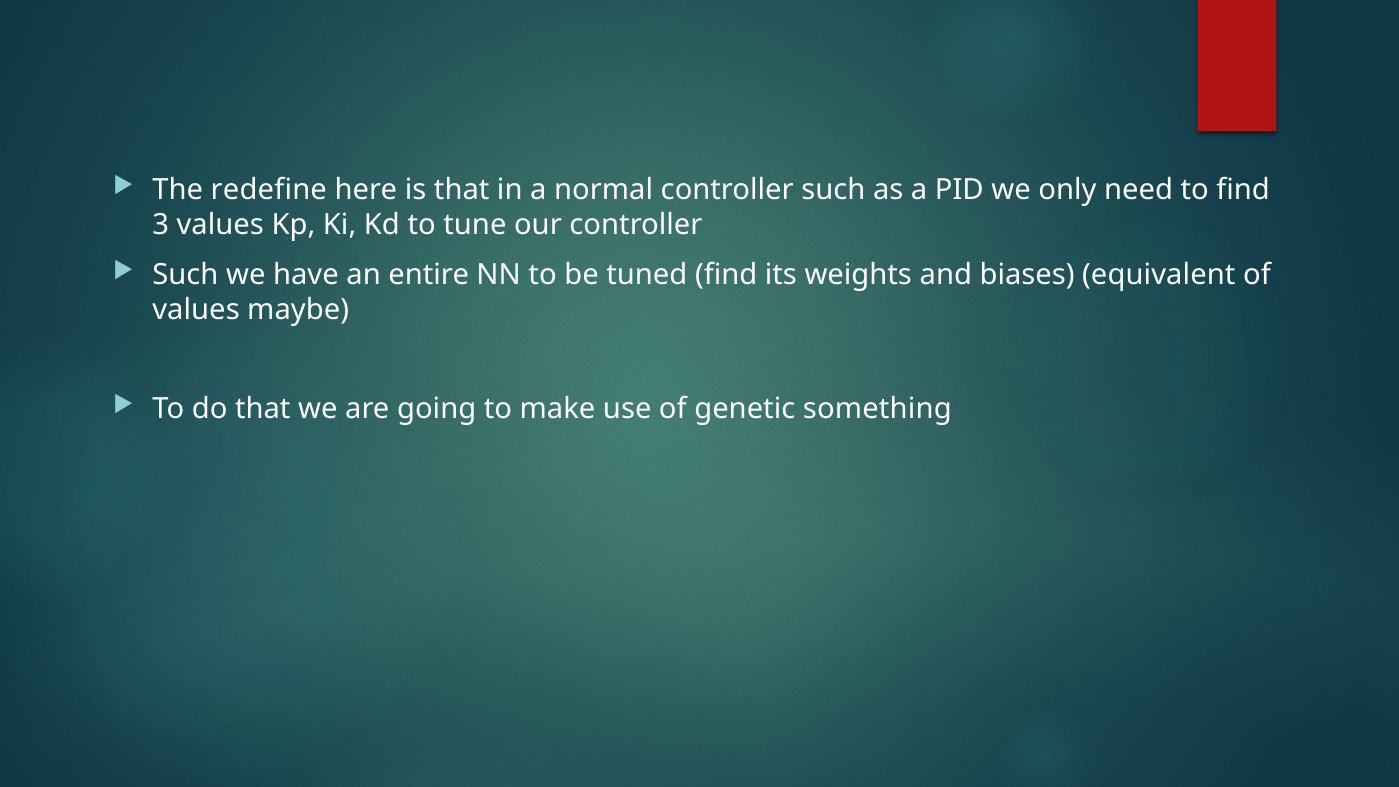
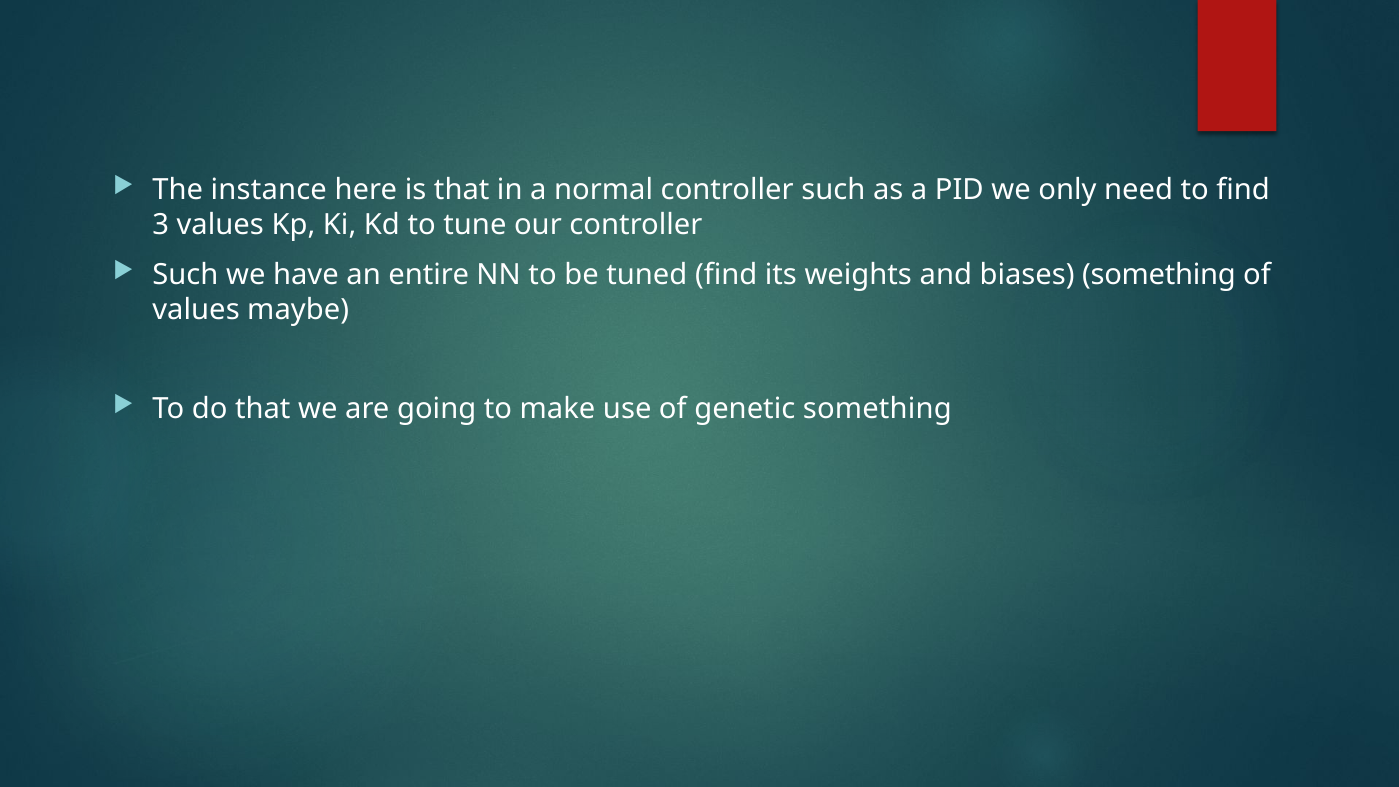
redefine: redefine -> instance (269, 190)
biases equivalent: equivalent -> something (1159, 275)
